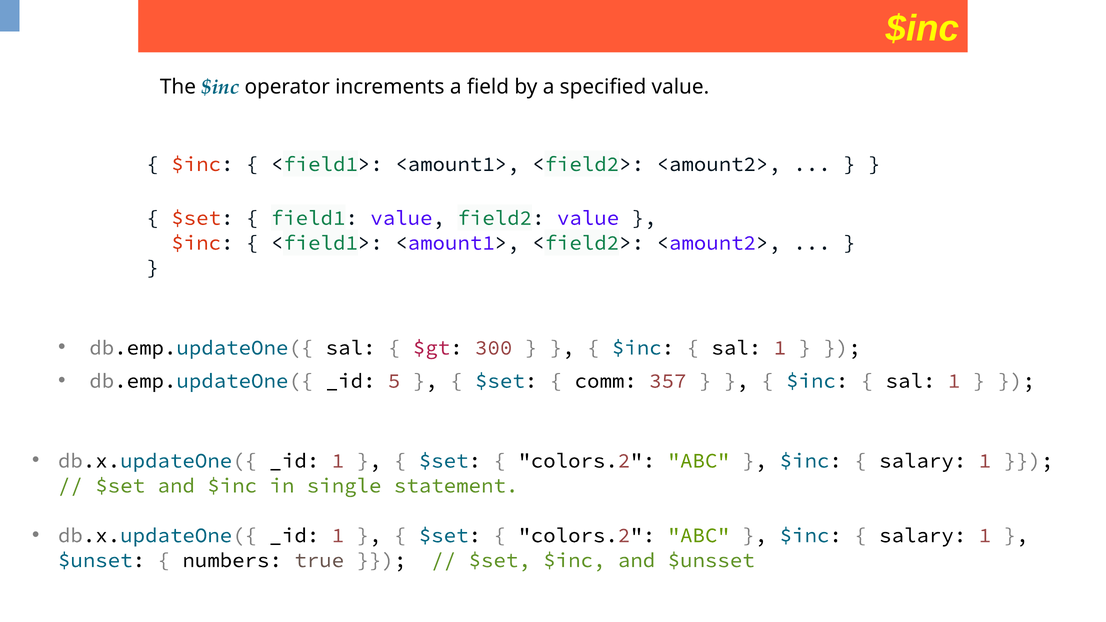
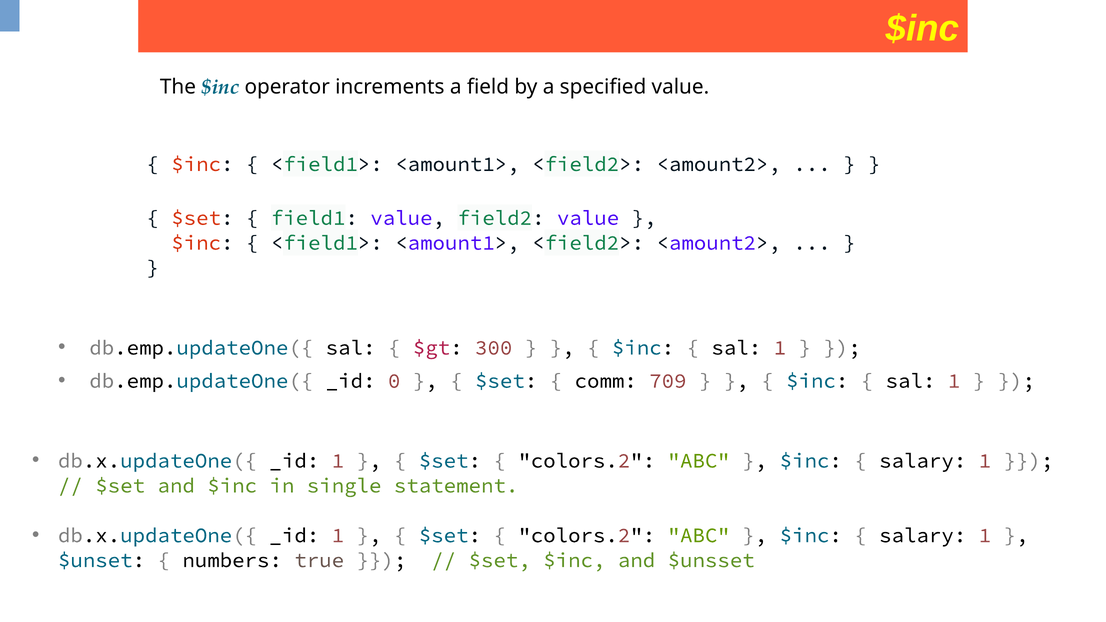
5: 5 -> 0 (394, 381)
357: 357 -> 709 (668, 381)
